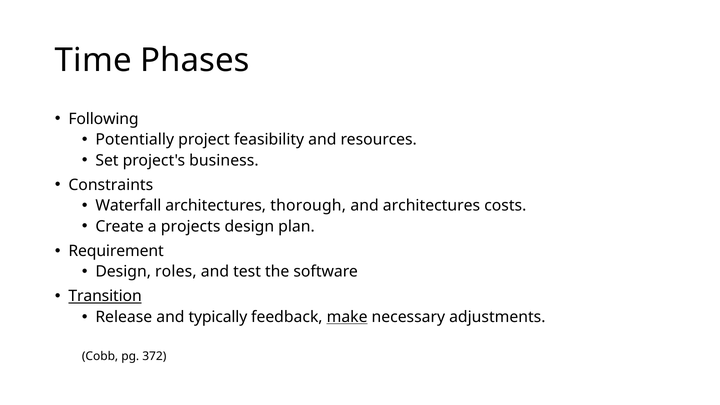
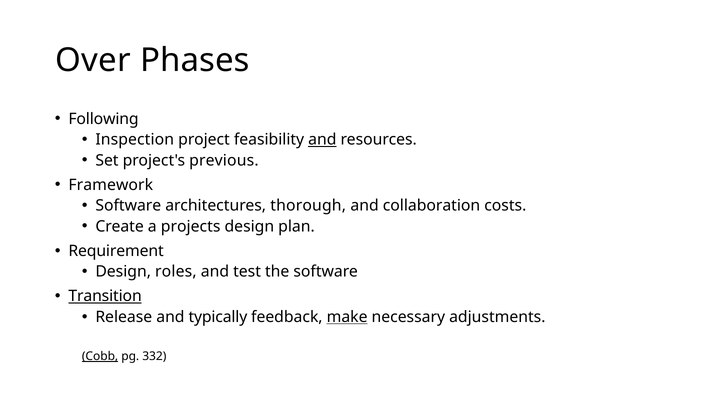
Time: Time -> Over (93, 60)
Potentially: Potentially -> Inspection (135, 140)
and underline: none -> present (322, 140)
business: business -> previous (224, 160)
Constraints: Constraints -> Framework (111, 185)
Waterfall: Waterfall -> Software (128, 206)
and architectures: architectures -> collaboration (431, 206)
Cobb underline: none -> present (100, 356)
372: 372 -> 332 (154, 356)
